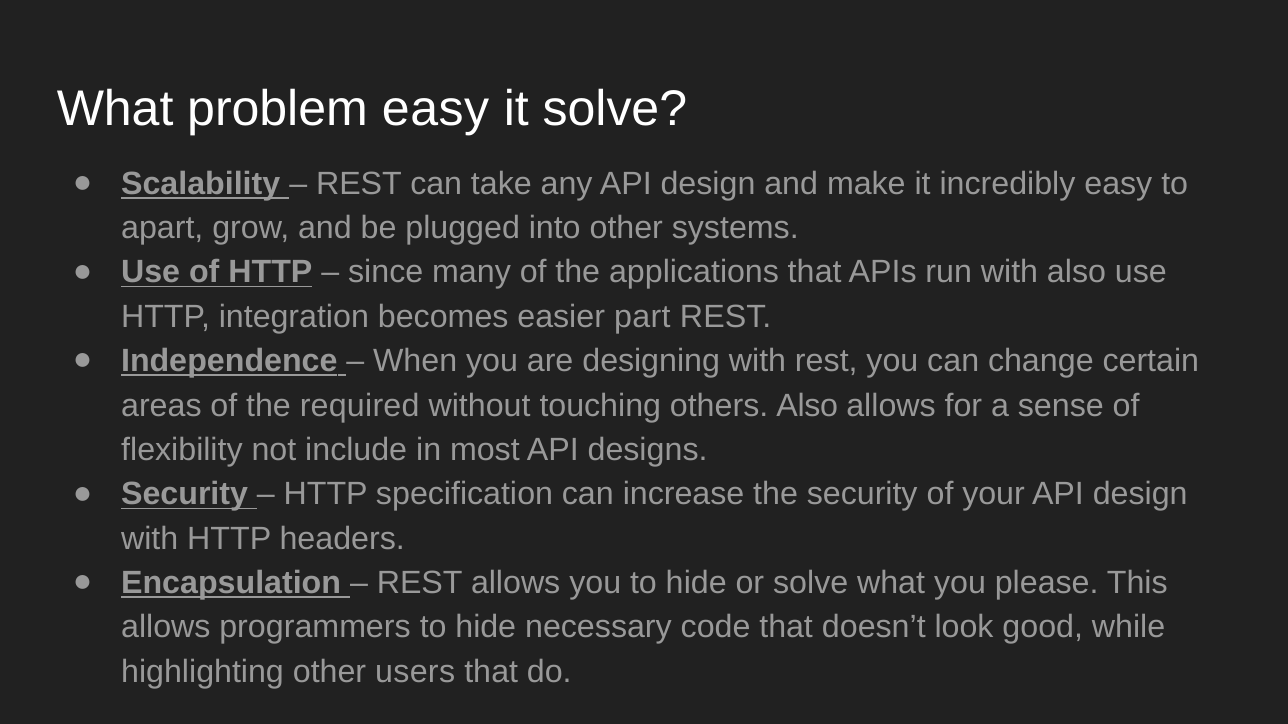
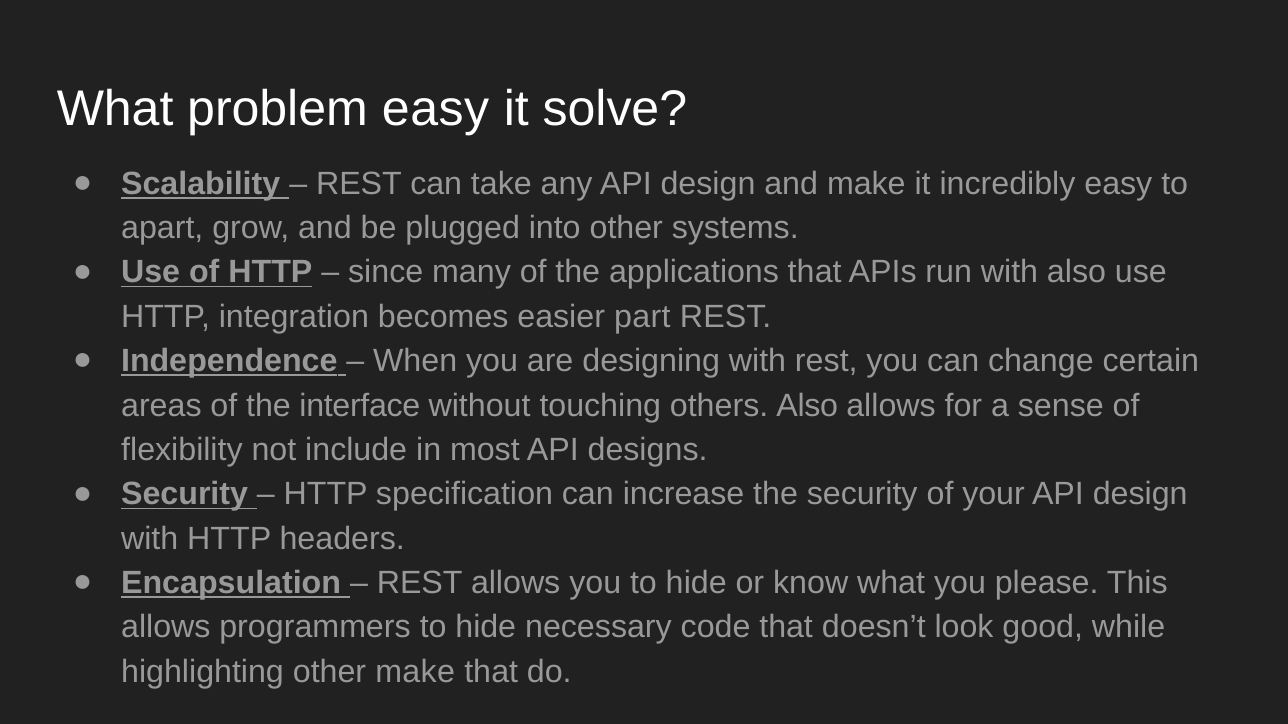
required: required -> interface (360, 406)
or solve: solve -> know (811, 583)
other users: users -> make (415, 672)
